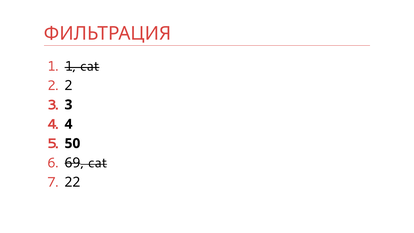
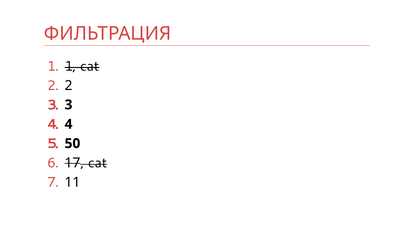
69: 69 -> 17 (72, 163)
22: 22 -> 11 (72, 182)
